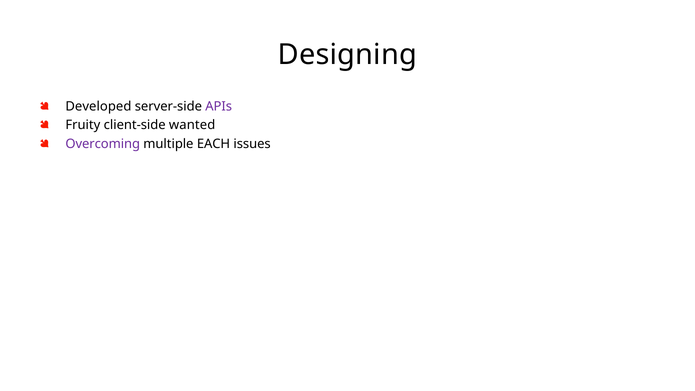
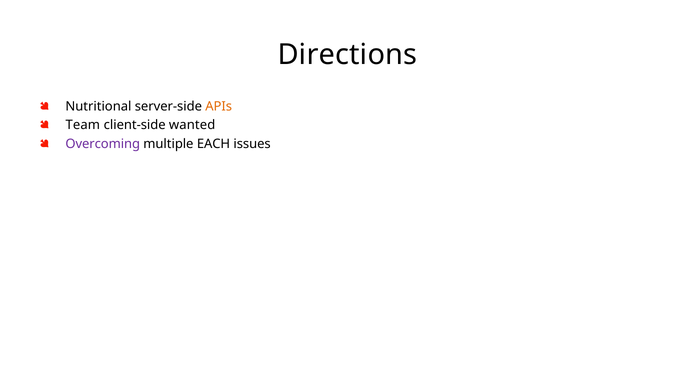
Designing: Designing -> Directions (347, 55)
Developed: Developed -> Nutritional (98, 106)
APIs colour: purple -> orange (219, 106)
Fruity: Fruity -> Team (83, 125)
